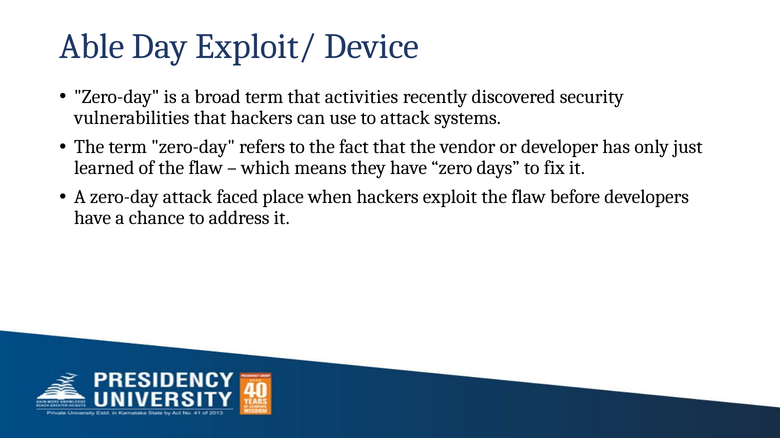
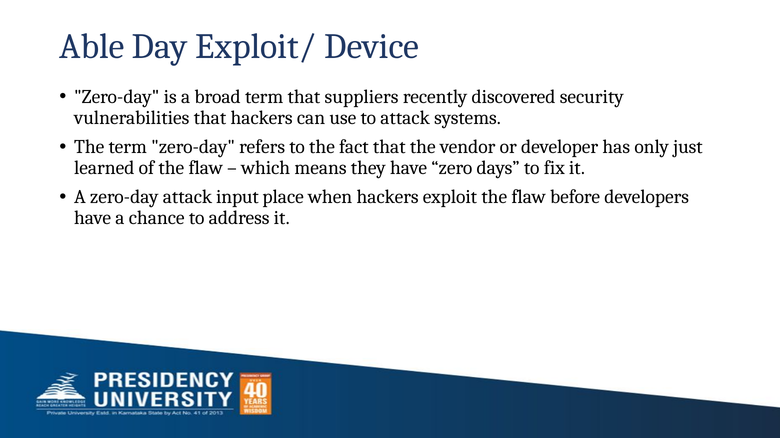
activities: activities -> suppliers (362, 97)
faced: faced -> input (237, 197)
